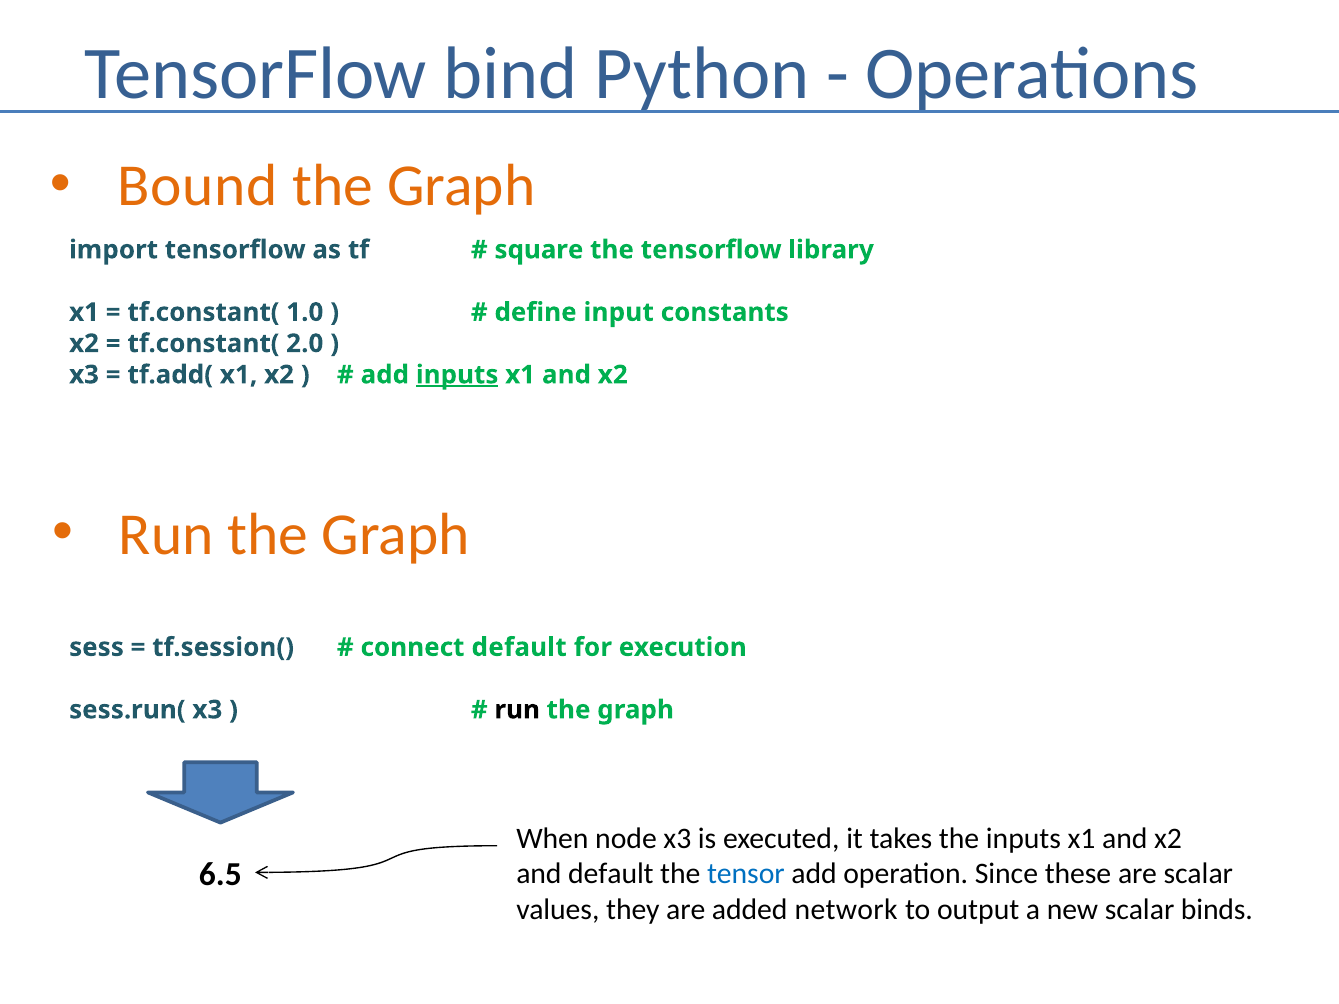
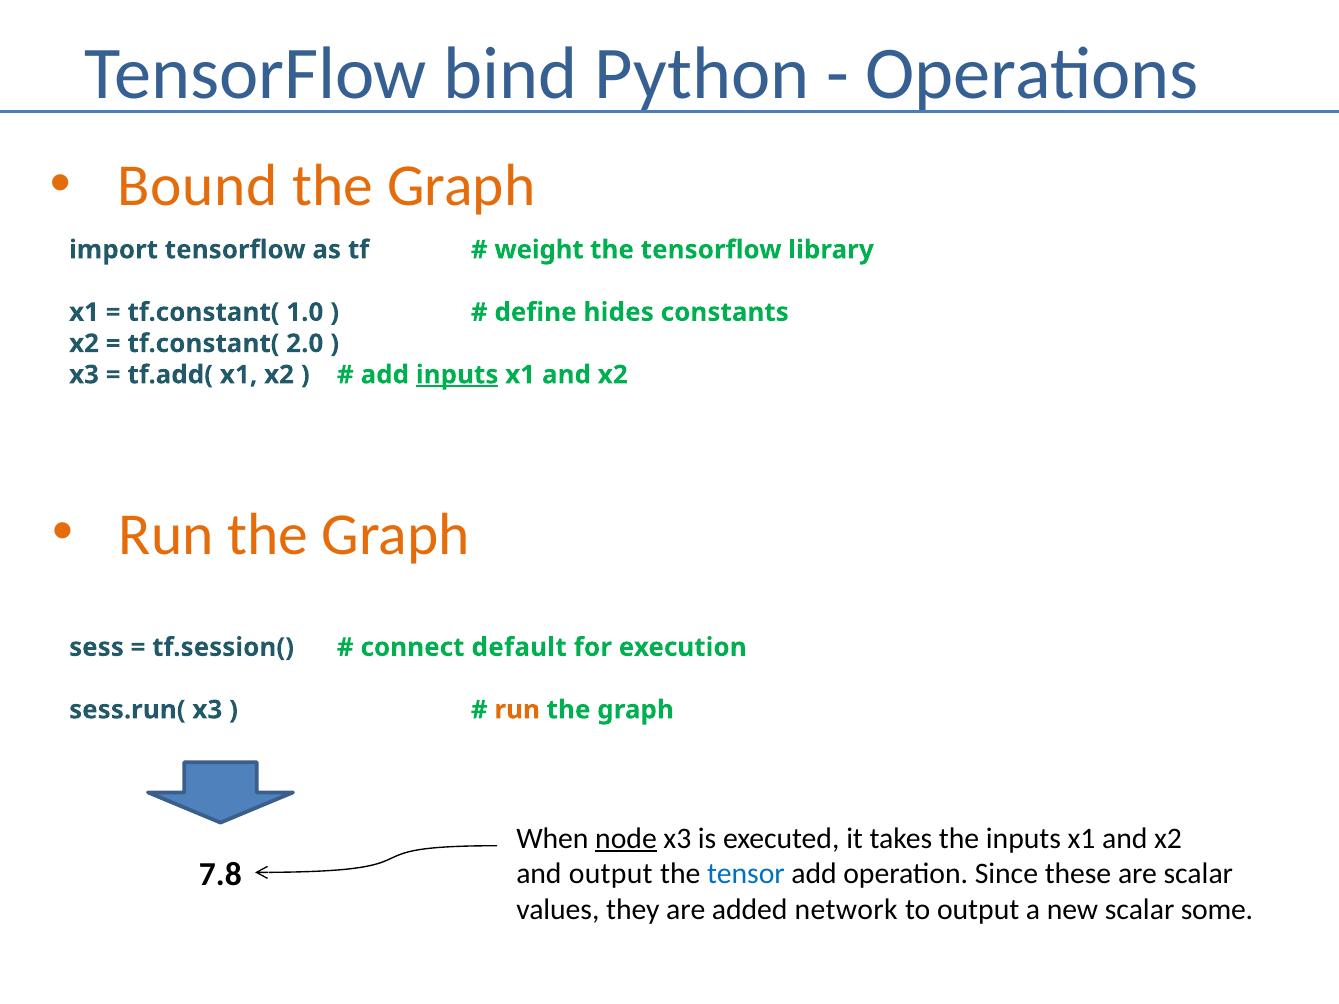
square: square -> weight (539, 250)
input: input -> hides (619, 312)
run colour: black -> orange (517, 710)
node underline: none -> present (626, 839)
6.5: 6.5 -> 7.8 (220, 875)
and default: default -> output (611, 874)
binds: binds -> some (1217, 910)
